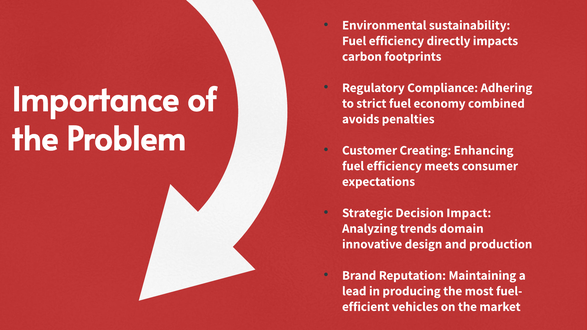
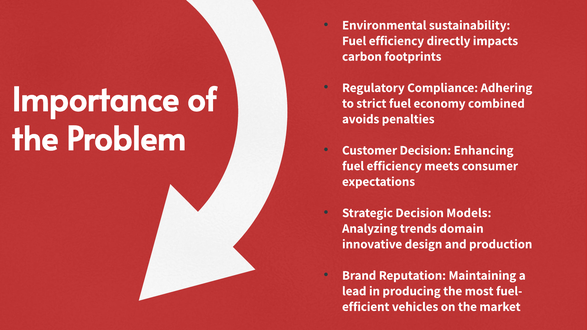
Customer Creating: Creating -> Decision (425, 150)
Impact: Impact -> Models (469, 213)
